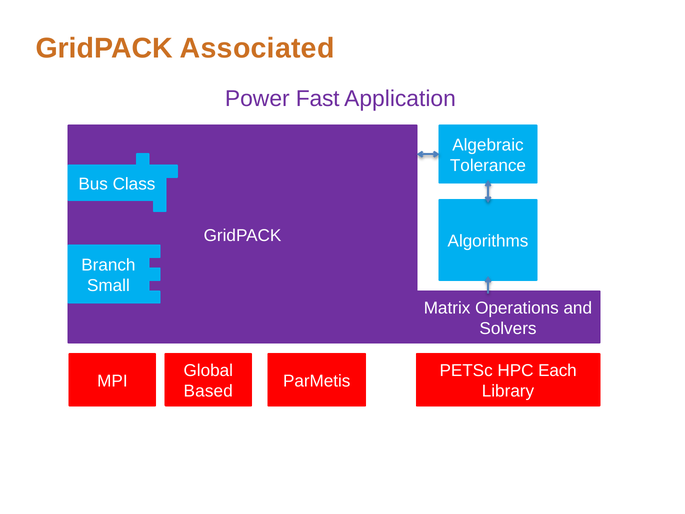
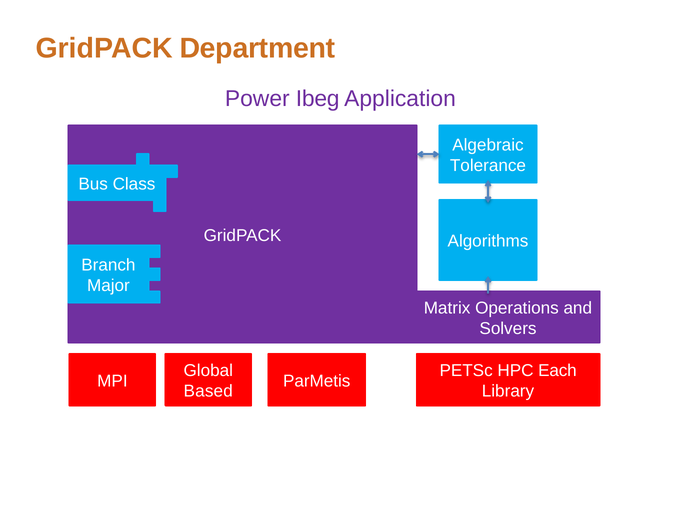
Associated: Associated -> Department (257, 48)
Fast: Fast -> Ibeg (318, 99)
Small: Small -> Major (108, 285)
